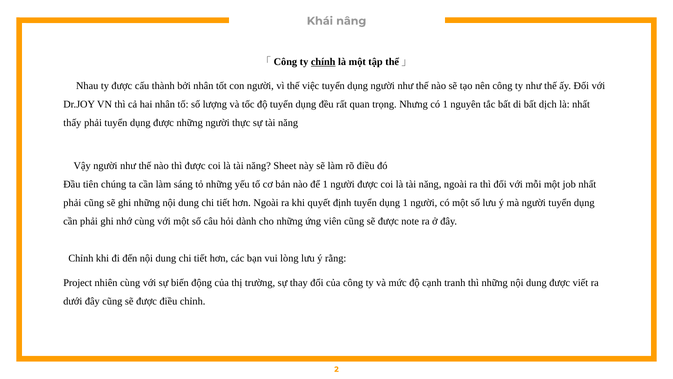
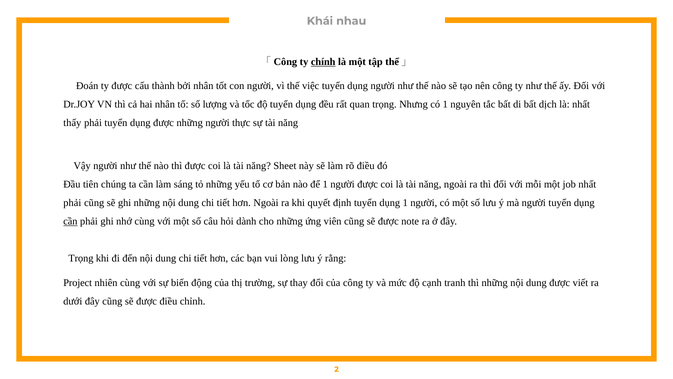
nâng: nâng -> nhau (351, 21)
Nhau: Nhau -> Đoán (87, 86)
cần underline: none -> present (70, 221)
Chỉnh: Chỉnh -> Trọng (81, 258)
